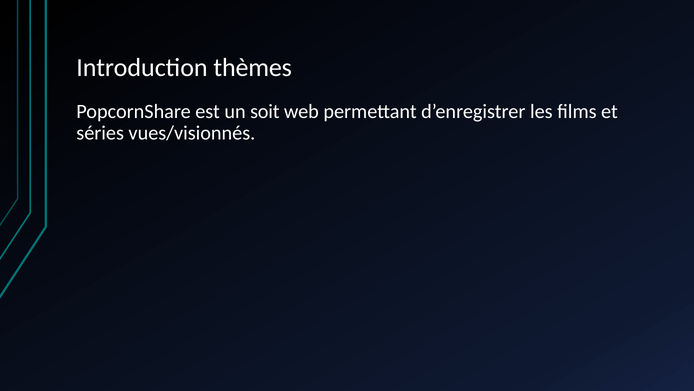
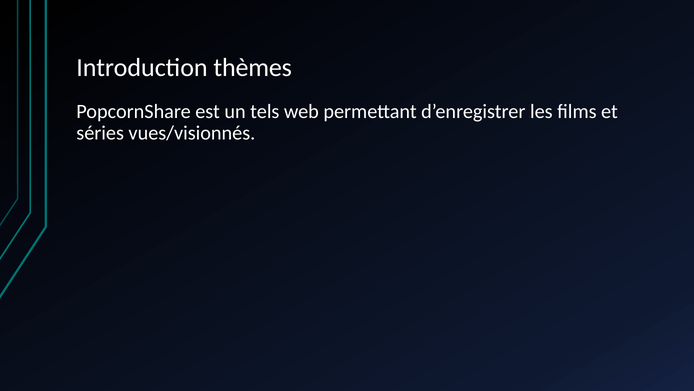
soit: soit -> tels (265, 111)
